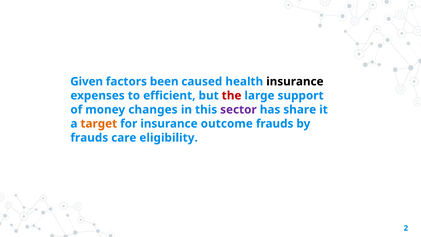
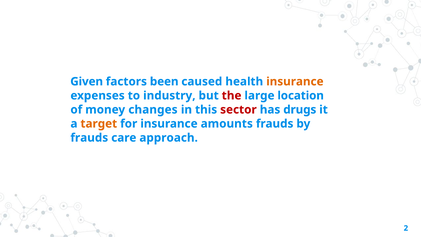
insurance colour: black -> orange (295, 81)
efficient: efficient -> industry (169, 96)
support: support -> location (301, 96)
sector colour: purple -> red (238, 110)
share: share -> drugs (300, 110)
outcome: outcome -> amounts (227, 124)
eligibility: eligibility -> approach (169, 138)
